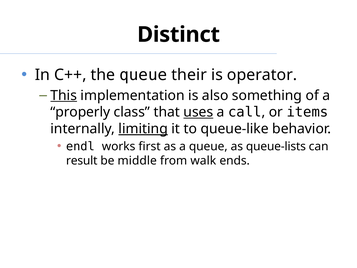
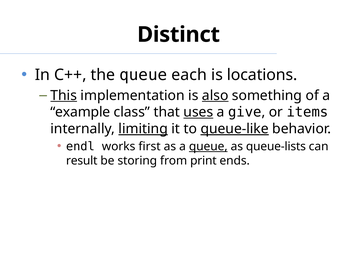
their: their -> each (189, 75)
operator: operator -> locations (262, 75)
also underline: none -> present (215, 95)
properly: properly -> example (80, 112)
call: call -> give (245, 112)
queue-like underline: none -> present (235, 129)
queue underline: none -> present (208, 146)
middle: middle -> storing (137, 161)
walk: walk -> print (203, 161)
